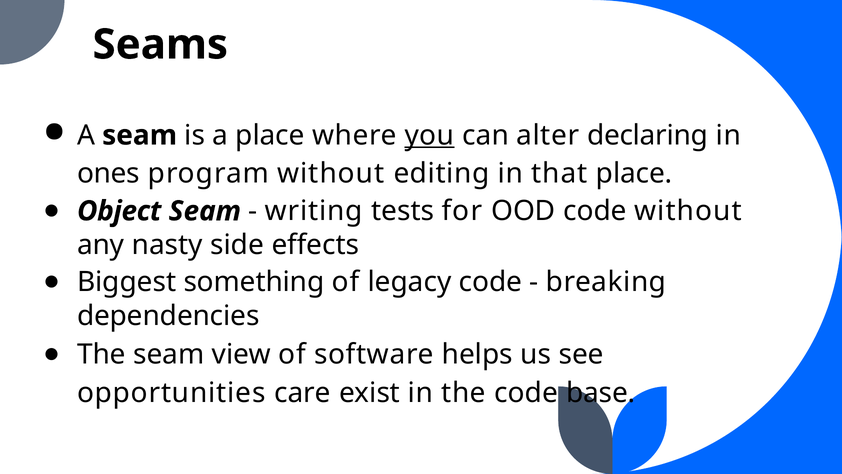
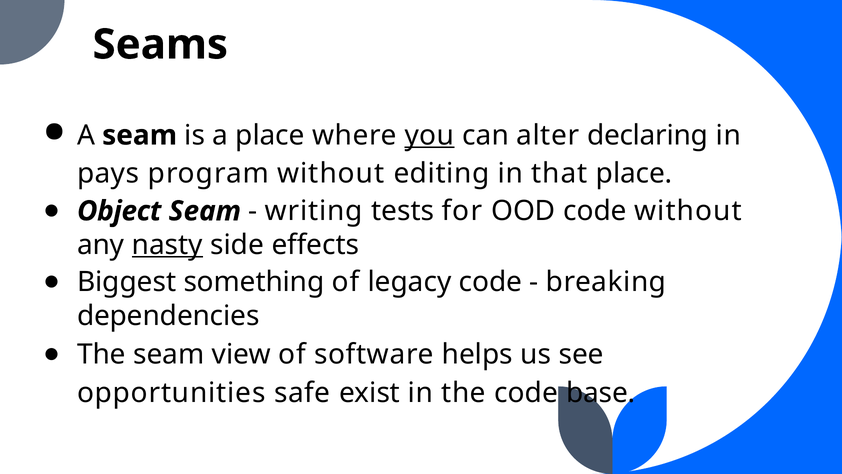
ones: ones -> pays (108, 174)
nasty underline: none -> present (167, 245)
care: care -> safe (302, 392)
